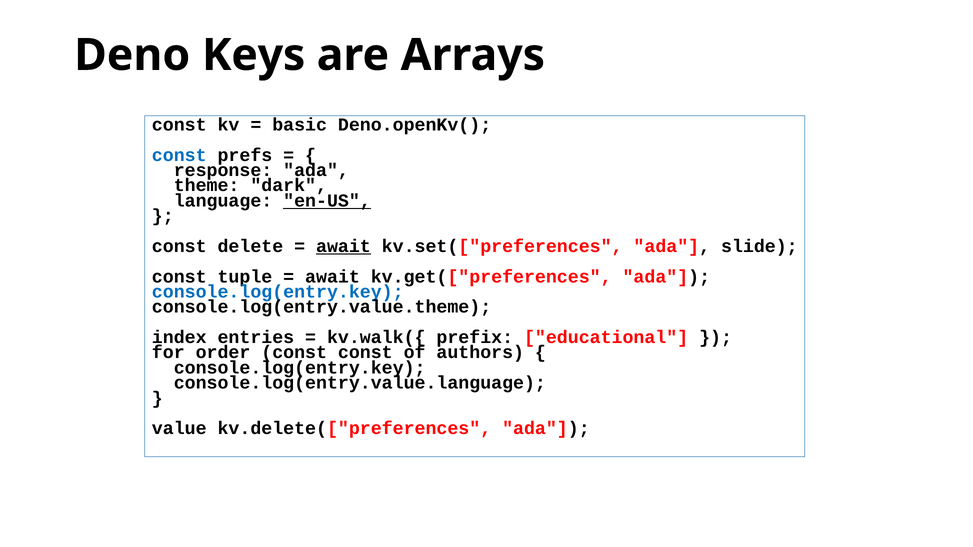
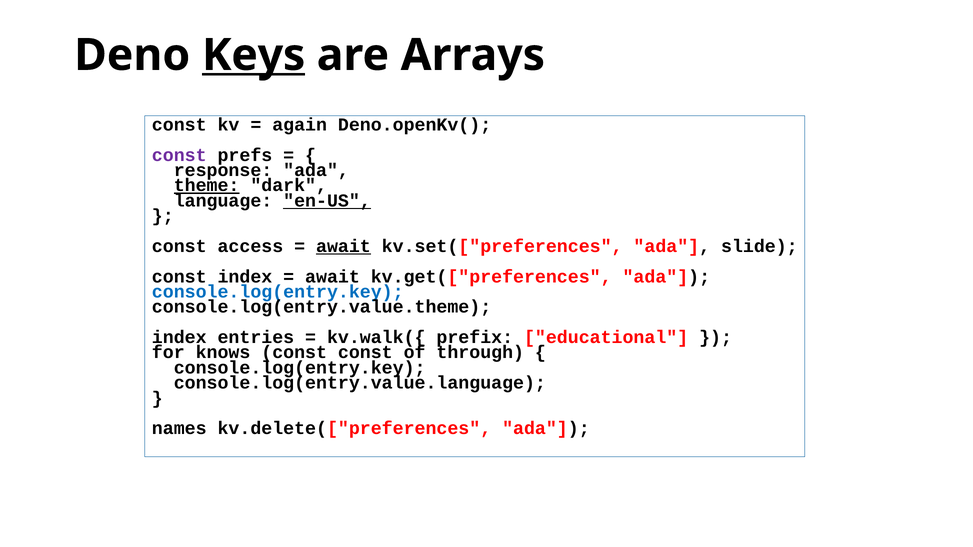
Keys underline: none -> present (254, 55)
basic: basic -> again (300, 125)
const colour: blue -> purple (179, 155)
theme underline: none -> present (207, 185)
delete: delete -> access (250, 246)
const tuple: tuple -> index (245, 277)
order: order -> knows (223, 353)
authors: authors -> through (480, 353)
value: value -> names (179, 429)
